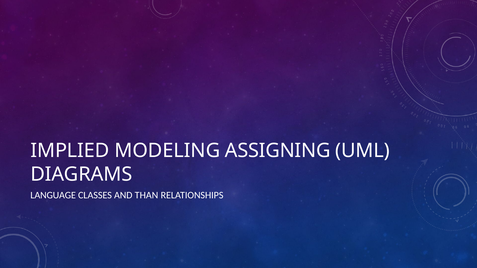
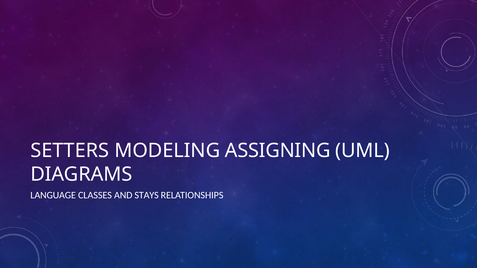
IMPLIED: IMPLIED -> SETTERS (70, 151)
THAN: THAN -> STAYS (147, 195)
